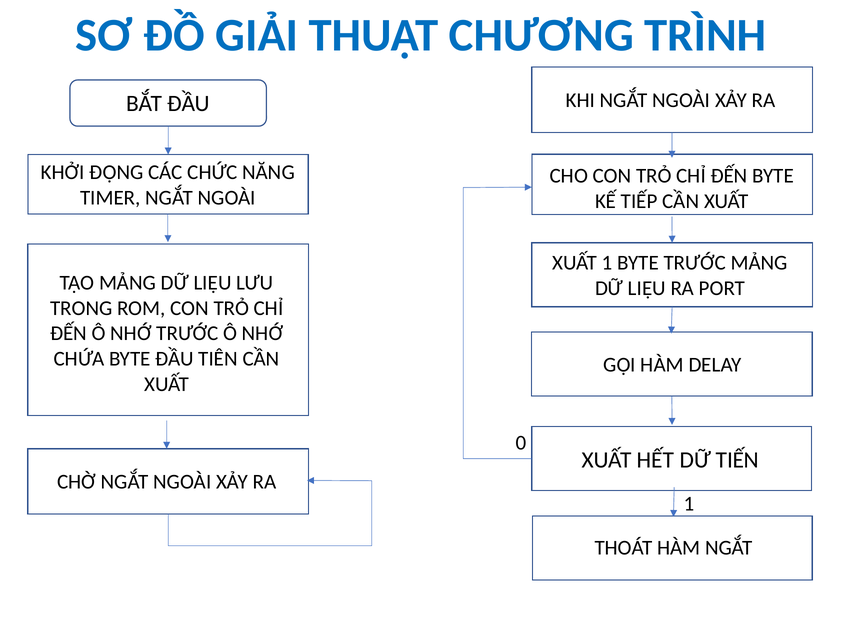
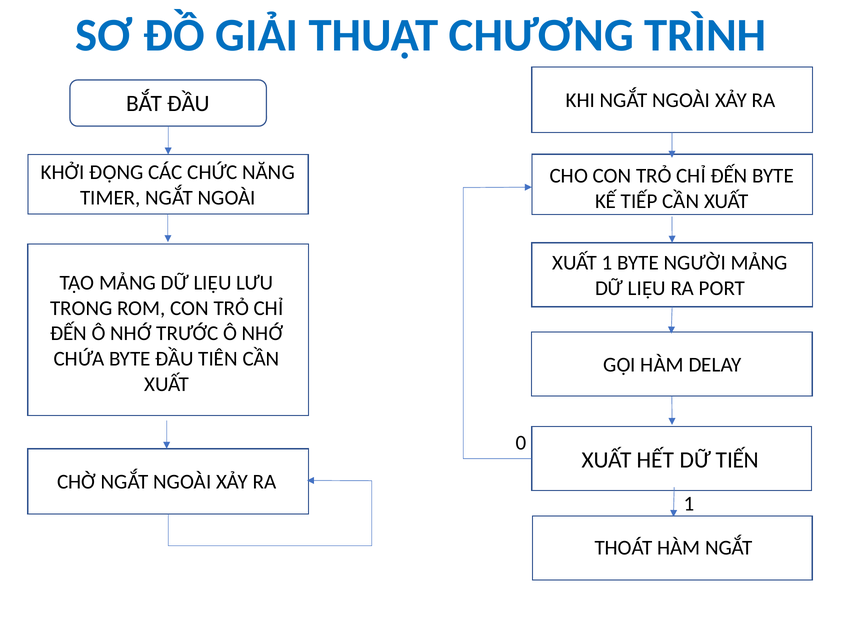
BYTE TRƯỚC: TRƯỚC -> NGƯỜI (695, 263)
